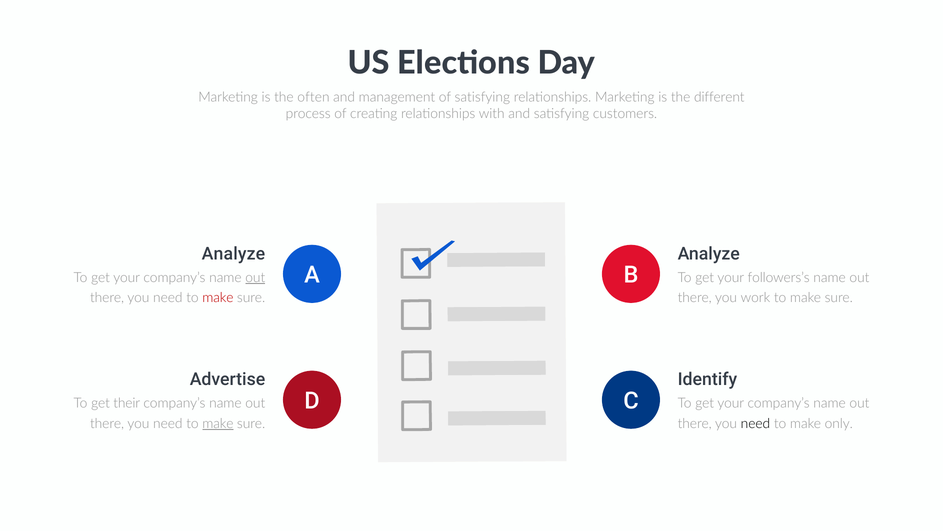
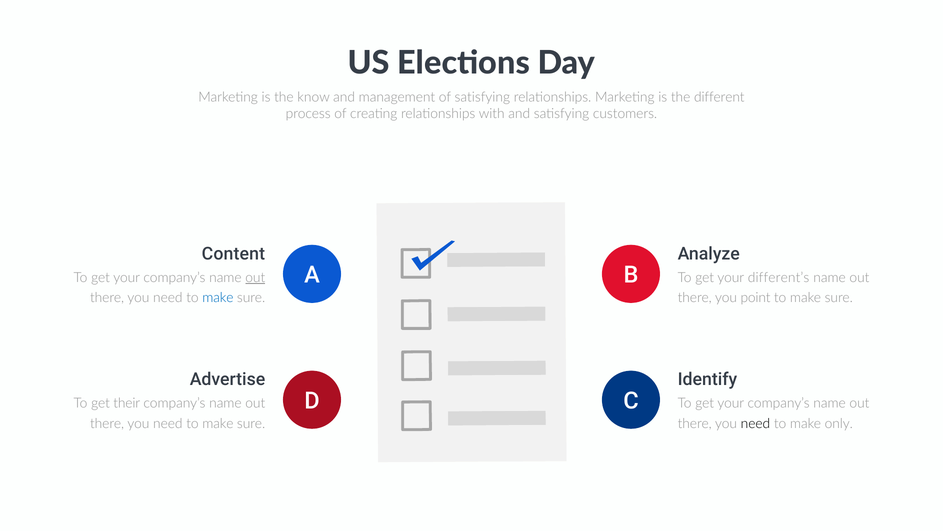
often: often -> know (314, 97)
Analyze: Analyze -> Content (233, 253)
followers’s: followers’s -> different’s (779, 277)
make colour: red -> blue (218, 297)
work: work -> point (756, 297)
make underline: present -> none (218, 423)
